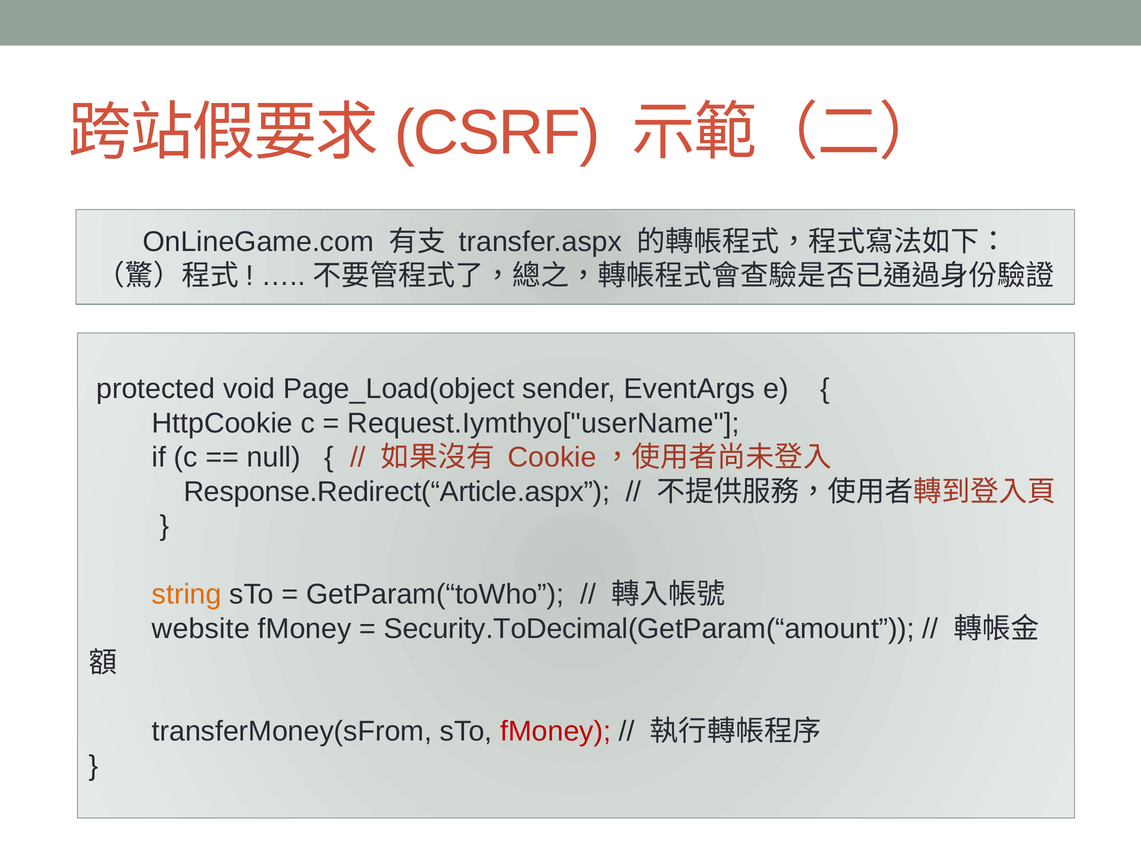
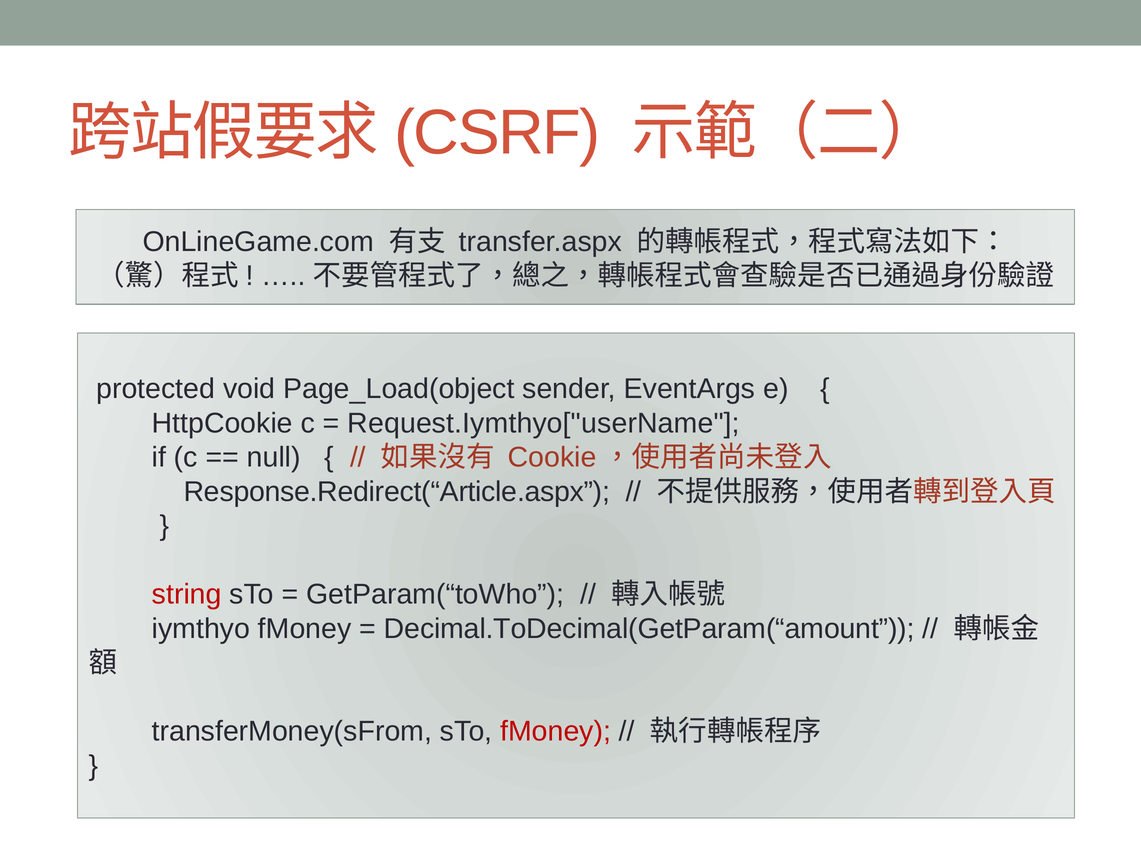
string colour: orange -> red (187, 594)
website: website -> iymthyo (201, 629)
Security.ToDecimal(GetParam(“amount: Security.ToDecimal(GetParam(“amount -> Decimal.ToDecimal(GetParam(“amount (649, 629)
